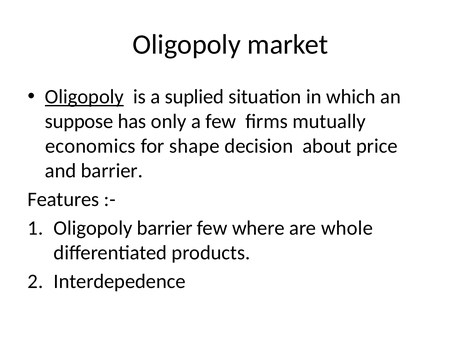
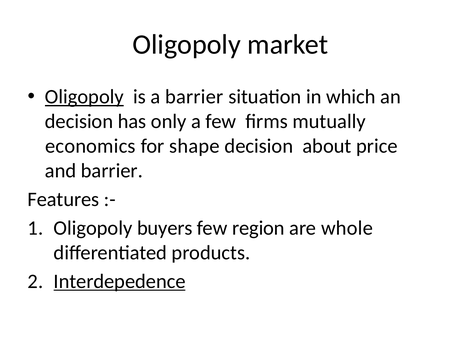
a suplied: suplied -> barrier (194, 97)
suppose: suppose -> decision (79, 121)
Oligopoly barrier: barrier -> buyers (165, 228)
where: where -> region (258, 228)
Interdepedence underline: none -> present (120, 281)
